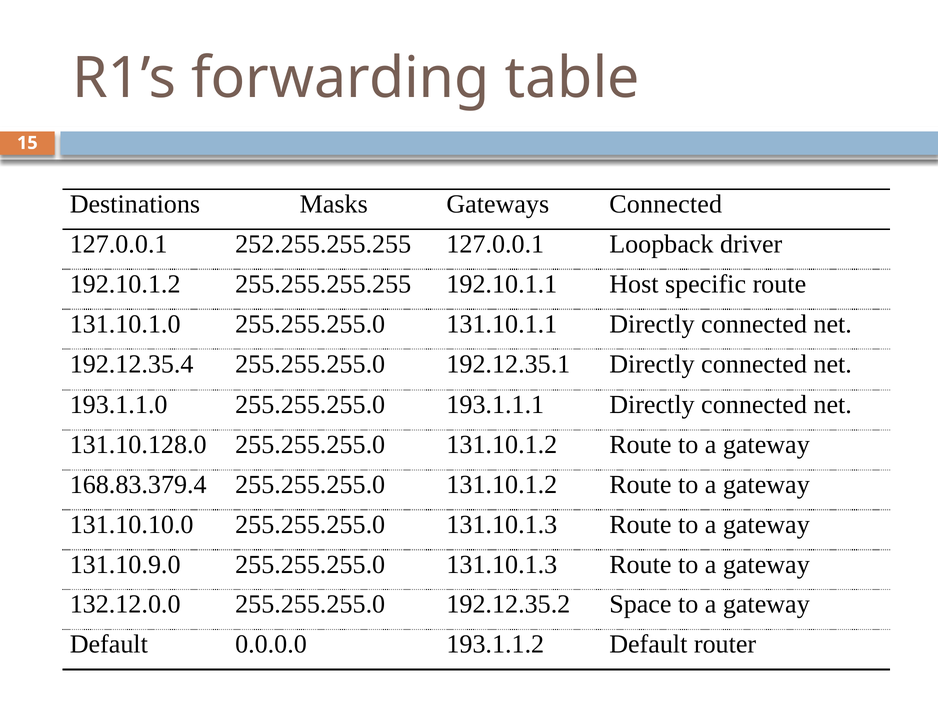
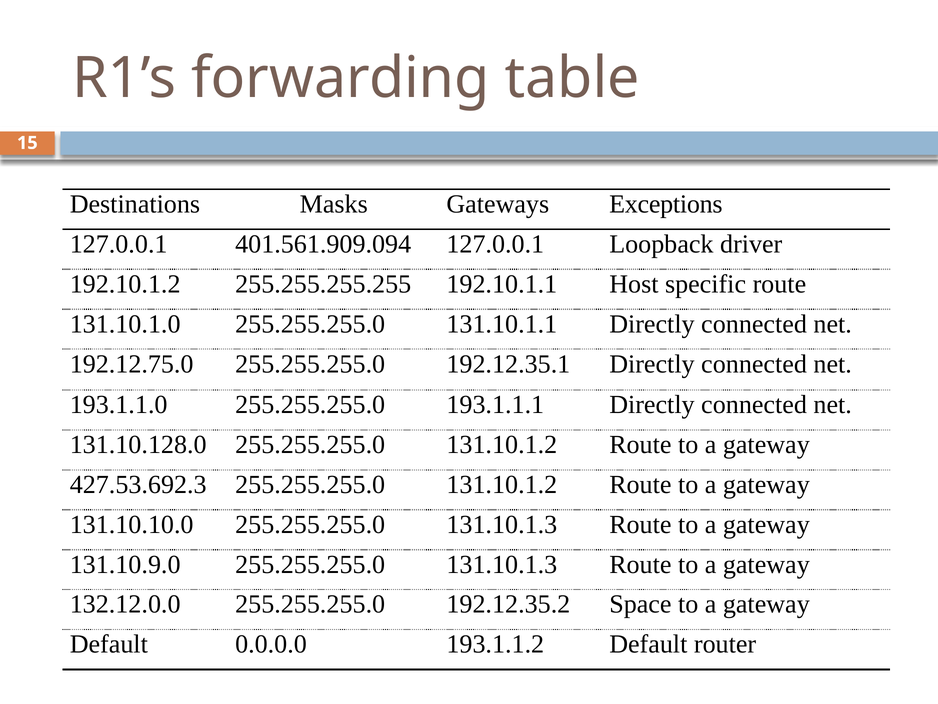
Gateways Connected: Connected -> Exceptions (666, 204)
252.255.255.255: 252.255.255.255 -> 401.561.909.094 (323, 244)
192.12.35.4: 192.12.35.4 -> 192.12.75.0 (132, 364)
168.83.379.4: 168.83.379.4 -> 427.53.692.3 (138, 484)
